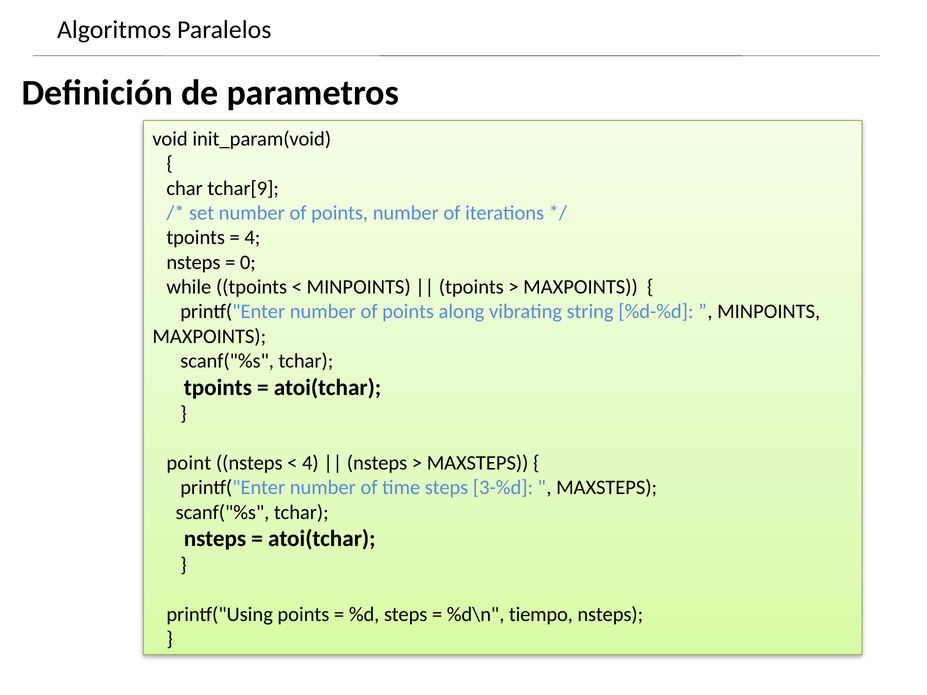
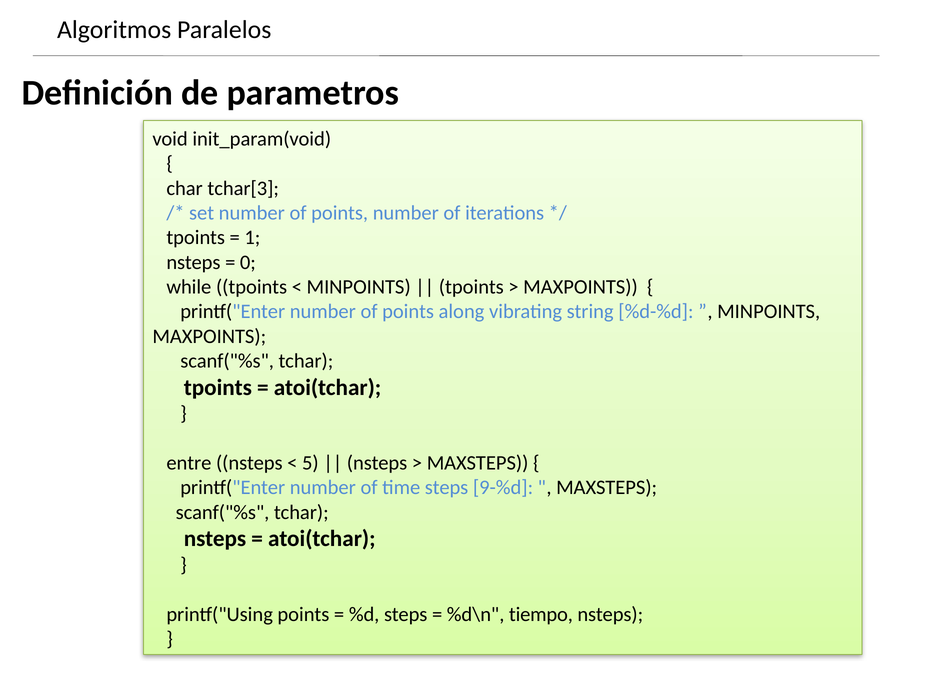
tchar[9: tchar[9 -> tchar[3 (243, 188)
4: 4 -> 1 (252, 238)
point: point -> entre (189, 463)
4: 4 -> 5 (310, 463)
3-%d: 3-%d -> 9-%d (503, 488)
